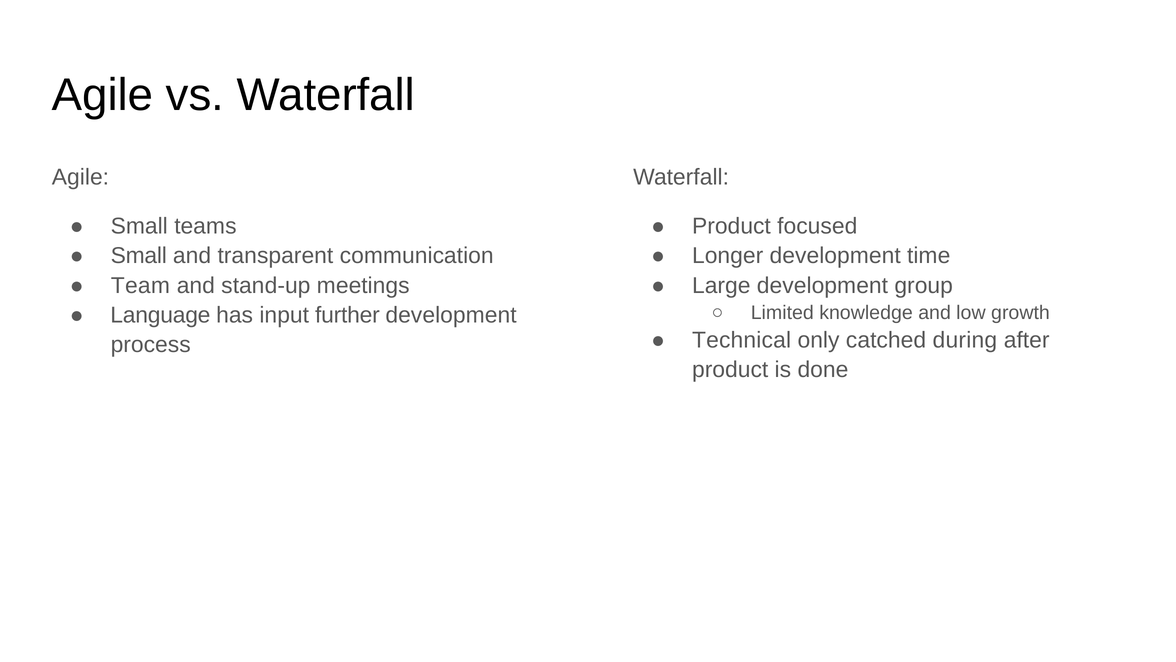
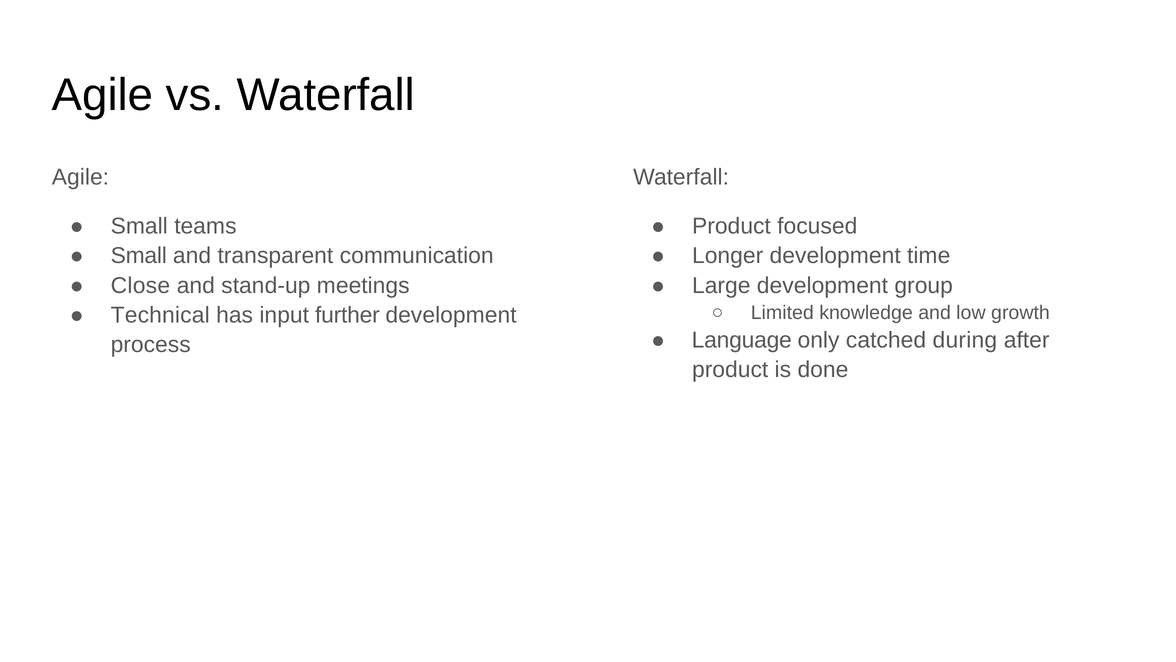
Team: Team -> Close (140, 285)
Language: Language -> Technical (160, 315)
Technical: Technical -> Language (742, 340)
